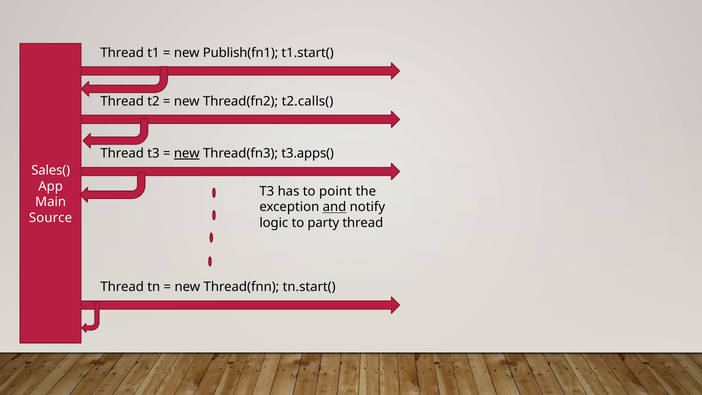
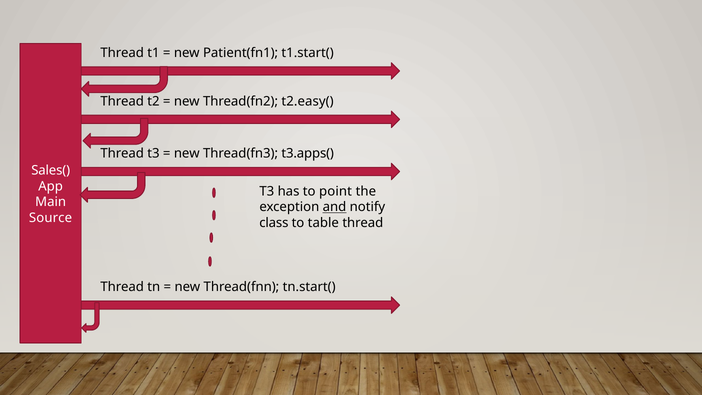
Publish(fn1: Publish(fn1 -> Patient(fn1 (241, 53)
t2.calls(: t2.calls( -> t2.easy( (308, 101)
new underline: present -> none (187, 153)
logic: logic -> class (274, 223)
party: party -> table (323, 223)
